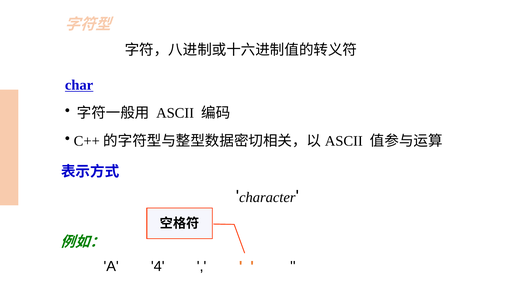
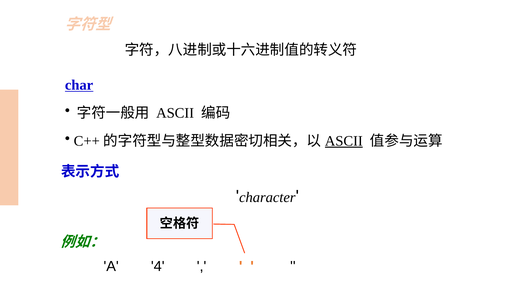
ASCII underline: none -> present (344, 141)
